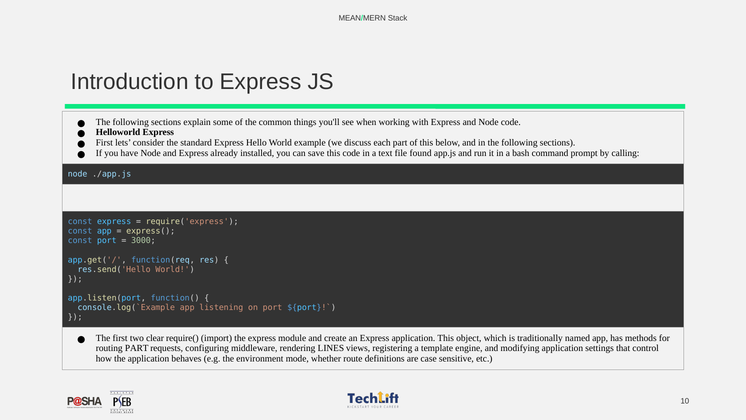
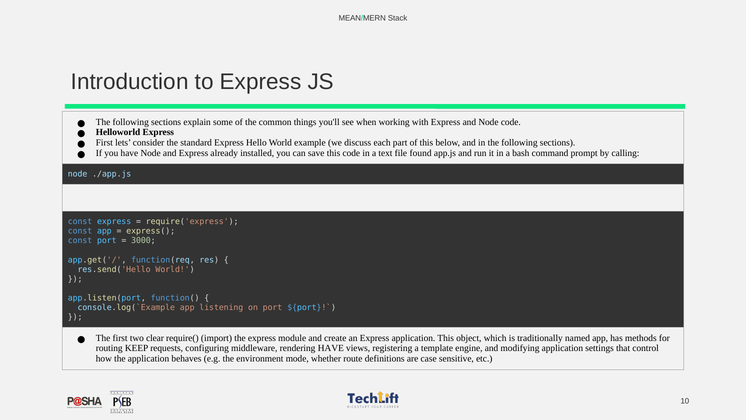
routing PART: PART -> KEEP (137, 348)
rendering LINES: LINES -> HAVE (331, 348)
